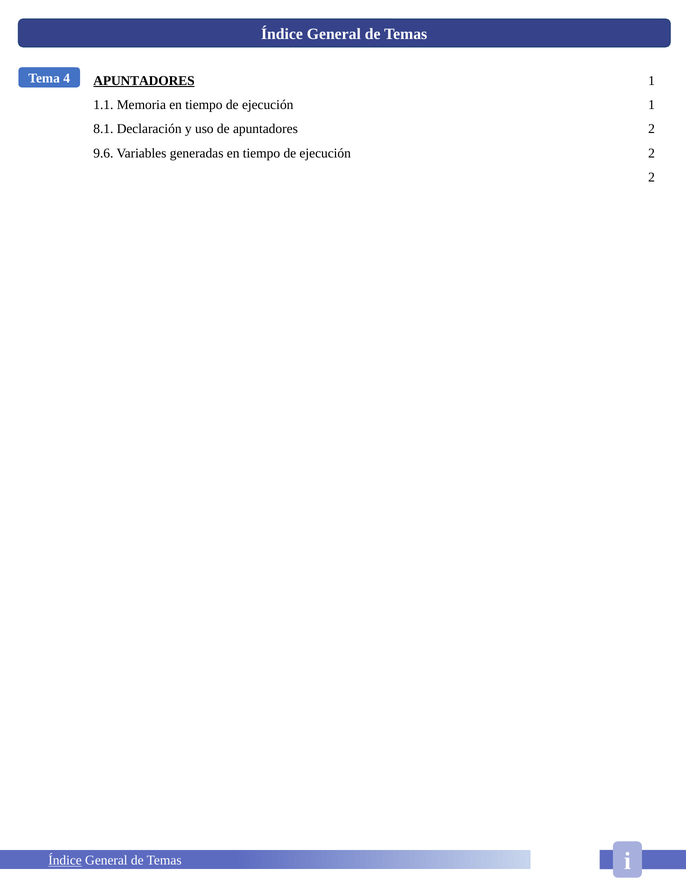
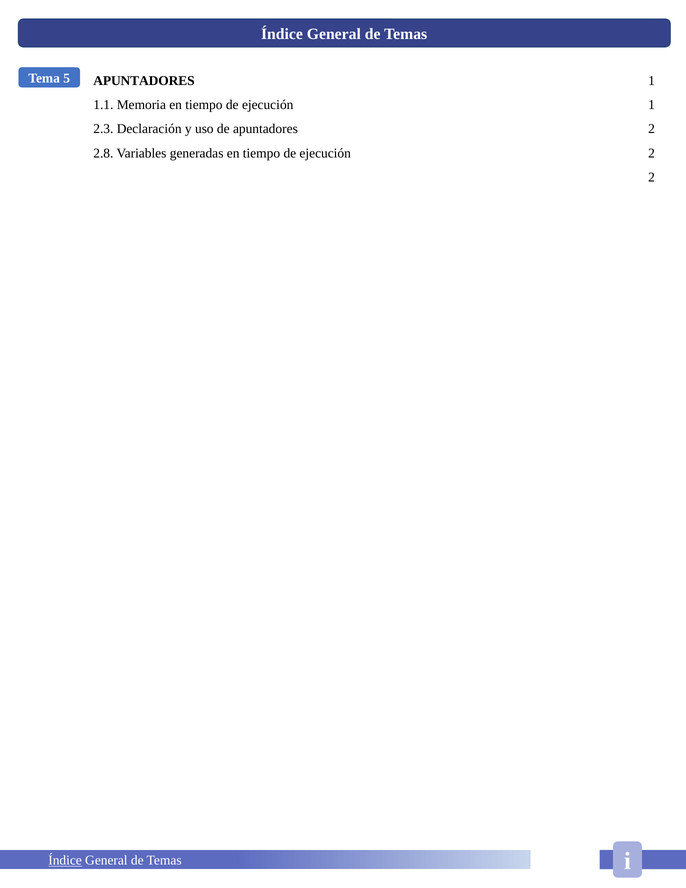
4: 4 -> 5 (67, 78)
APUNTADORES underline: present -> none (144, 81)
8.1: 8.1 -> 2.3 (103, 129)
9.6: 9.6 -> 2.8 (103, 153)
